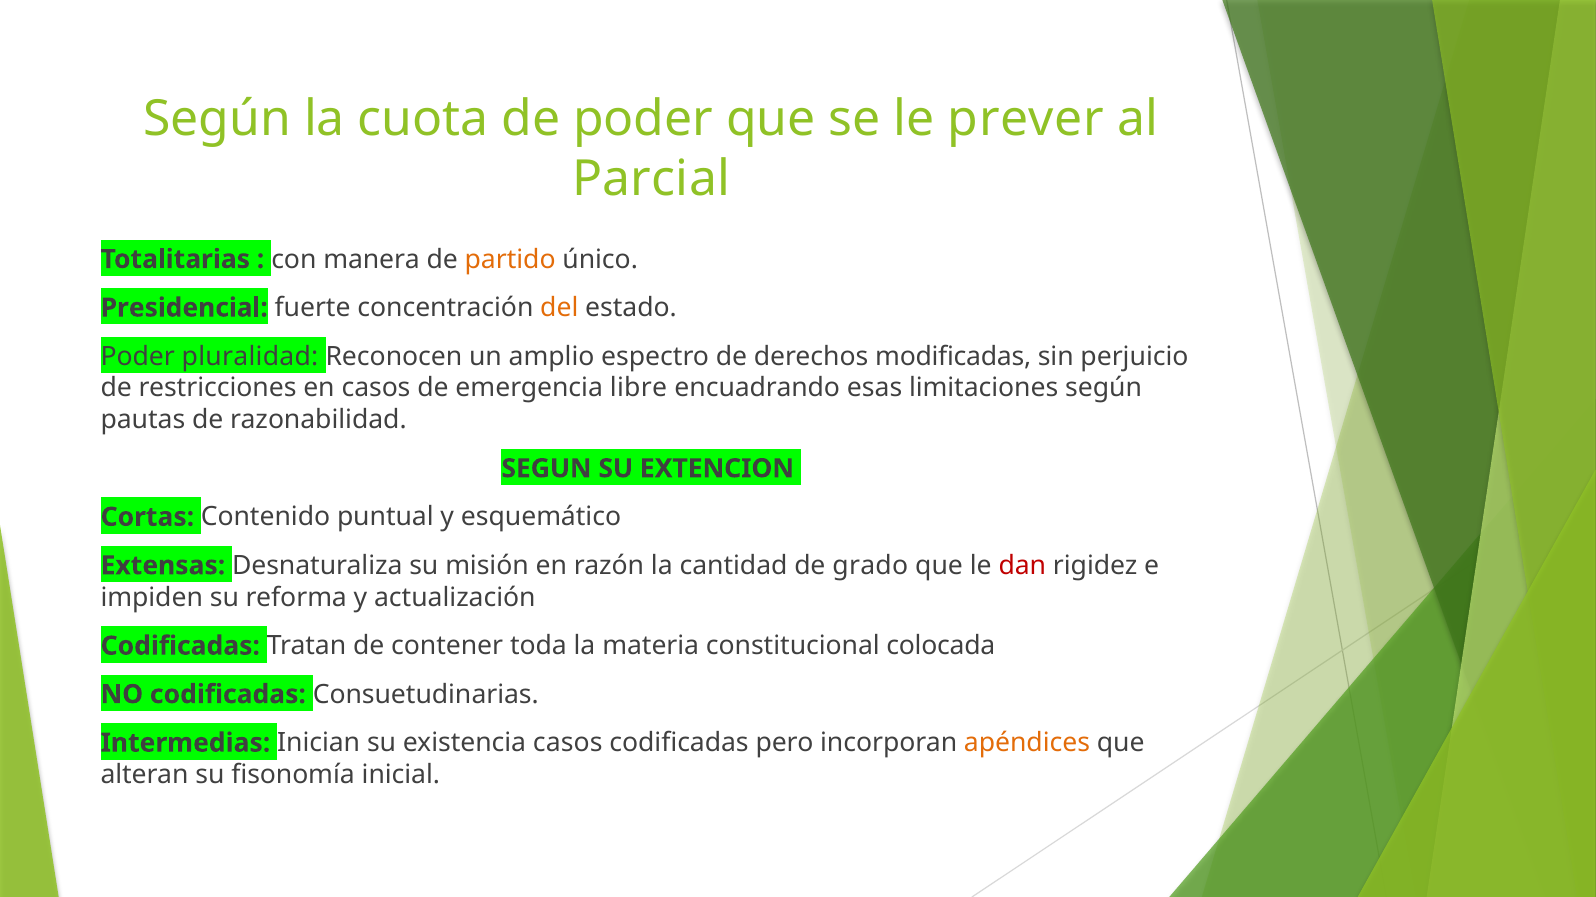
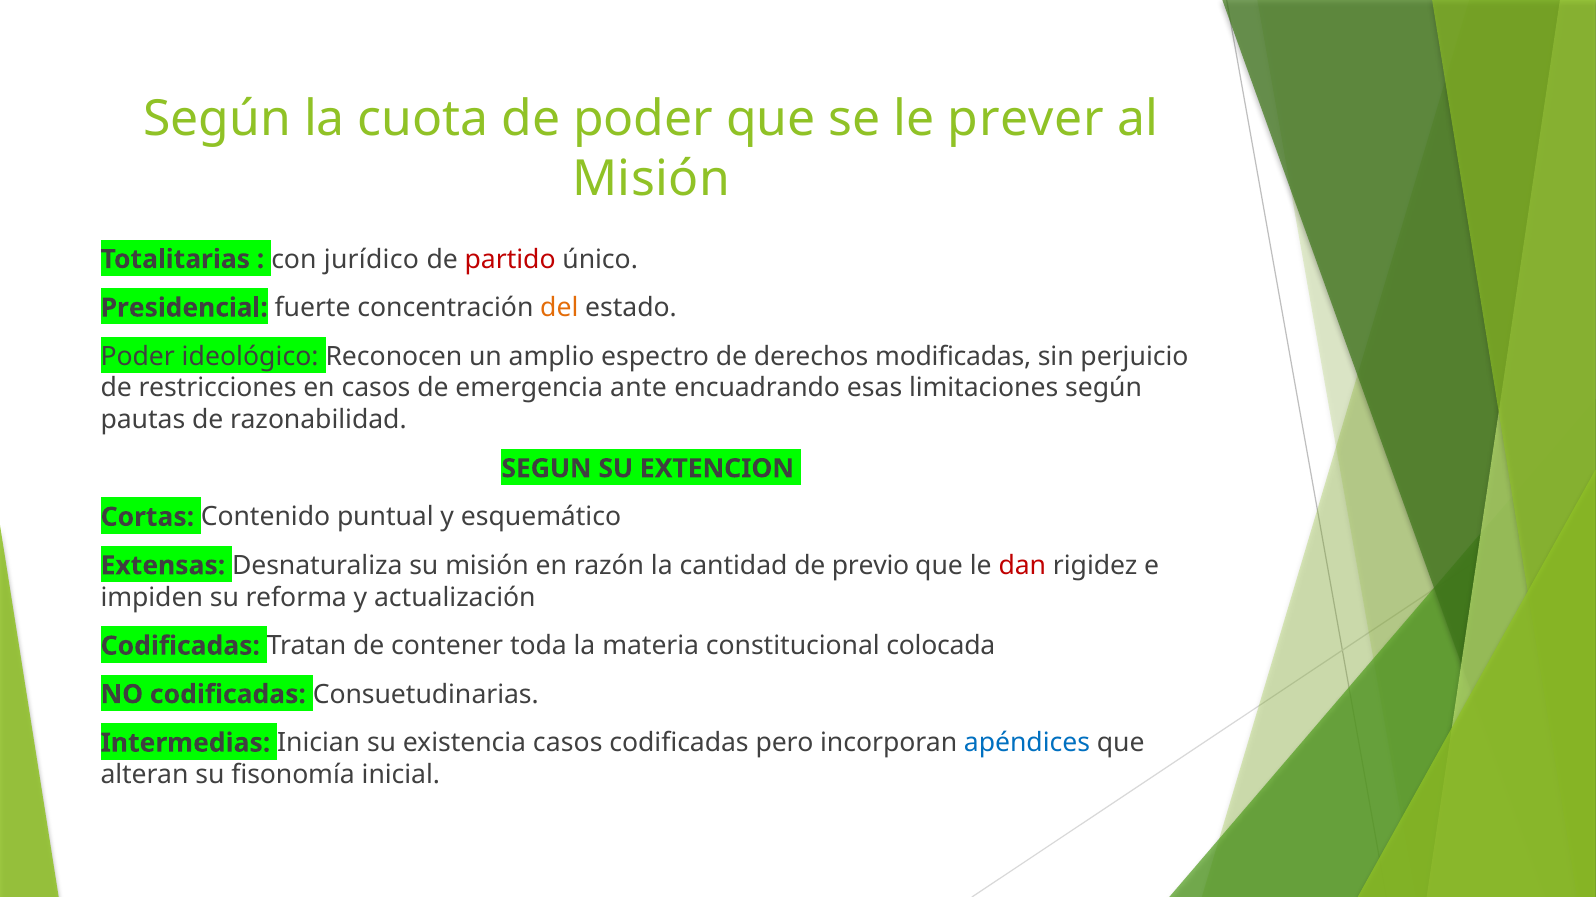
Parcial: Parcial -> Misión (651, 179)
manera: manera -> jurídico (371, 259)
partido colour: orange -> red (510, 259)
pluralidad: pluralidad -> ideológico (250, 357)
libre: libre -> ante (639, 388)
grado: grado -> previo (871, 566)
apéndices colour: orange -> blue (1027, 743)
